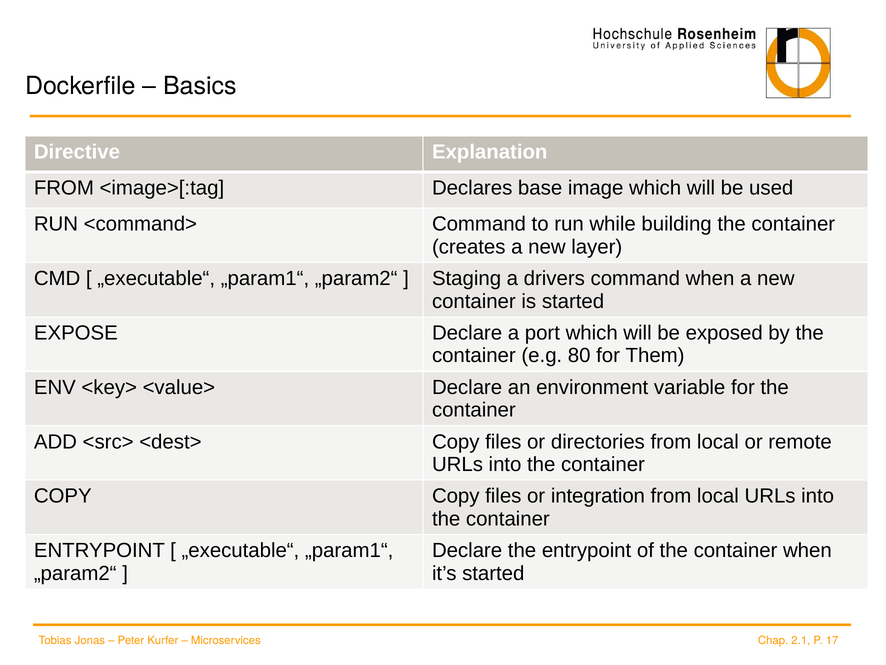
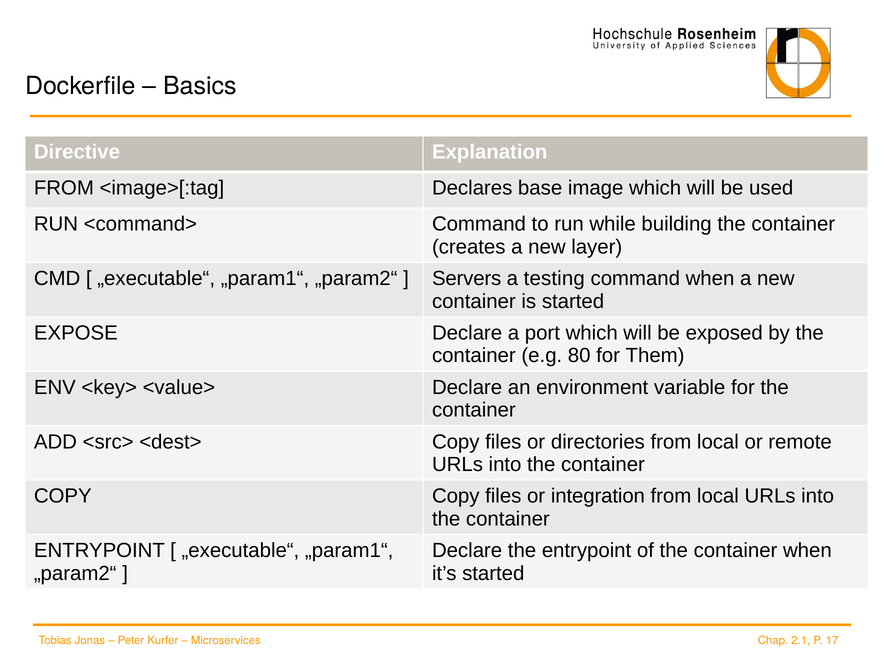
Staging: Staging -> Servers (467, 278)
drivers: drivers -> testing (554, 278)
